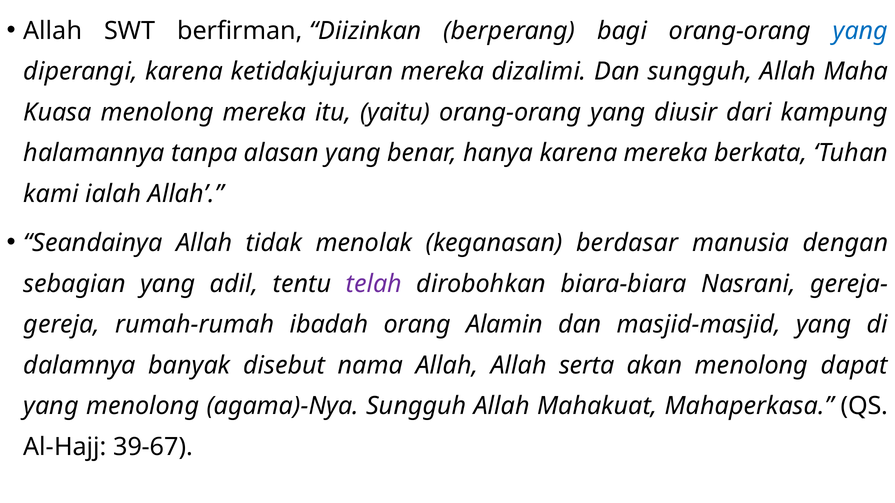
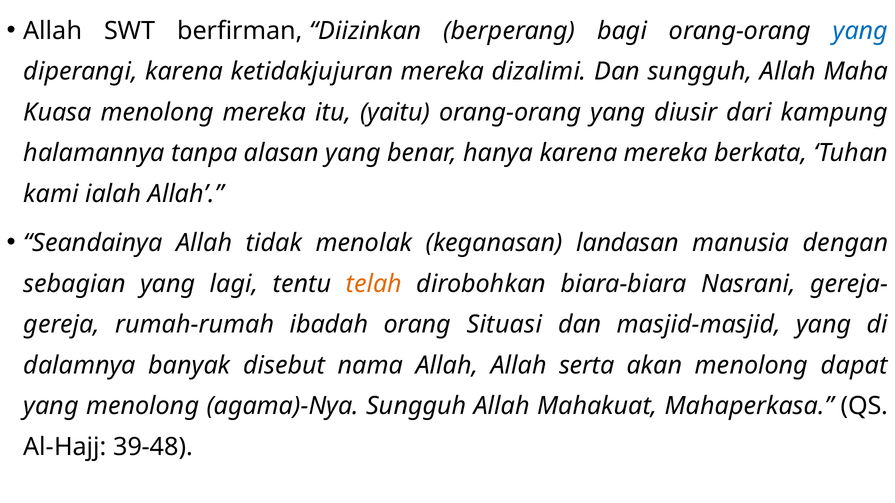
berdasar: berdasar -> landasan (627, 243)
adil: adil -> lagi (234, 284)
telah colour: purple -> orange (374, 284)
Alamin: Alamin -> Situasi (504, 325)
39-67: 39-67 -> 39-48 (153, 447)
